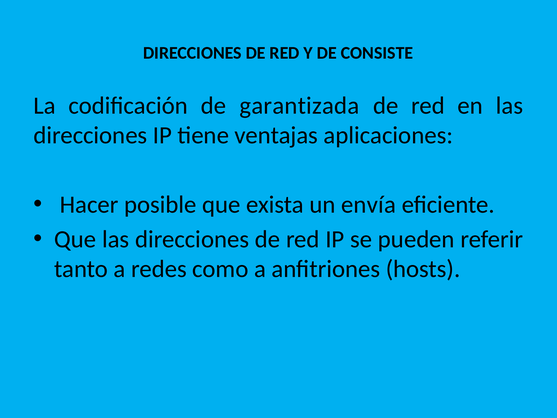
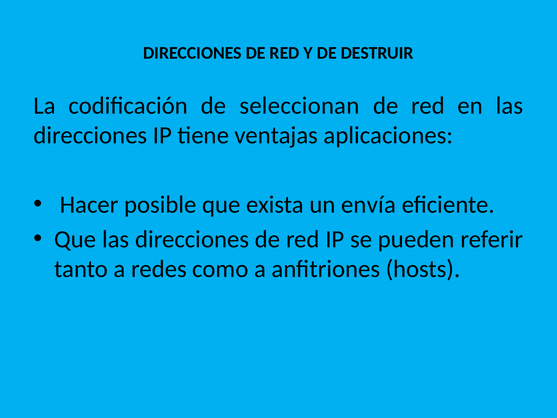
CONSISTE: CONSISTE -> DESTRUIR (377, 53)
garantizada: garantizada -> seleccionan (299, 105)
